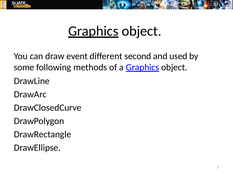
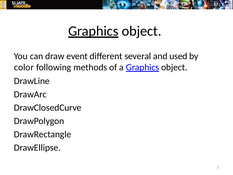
second: second -> several (138, 56)
some: some -> color (24, 67)
